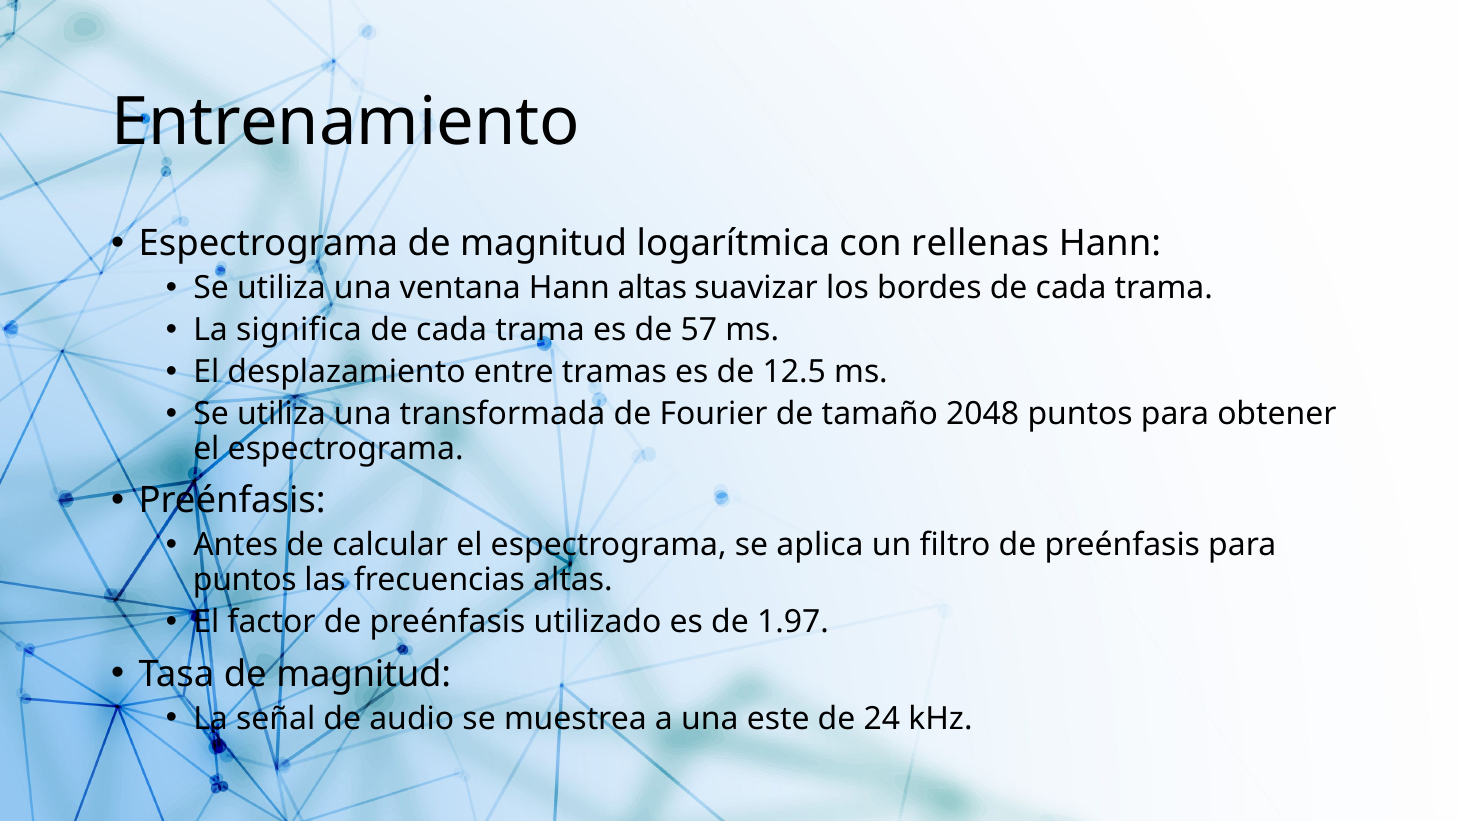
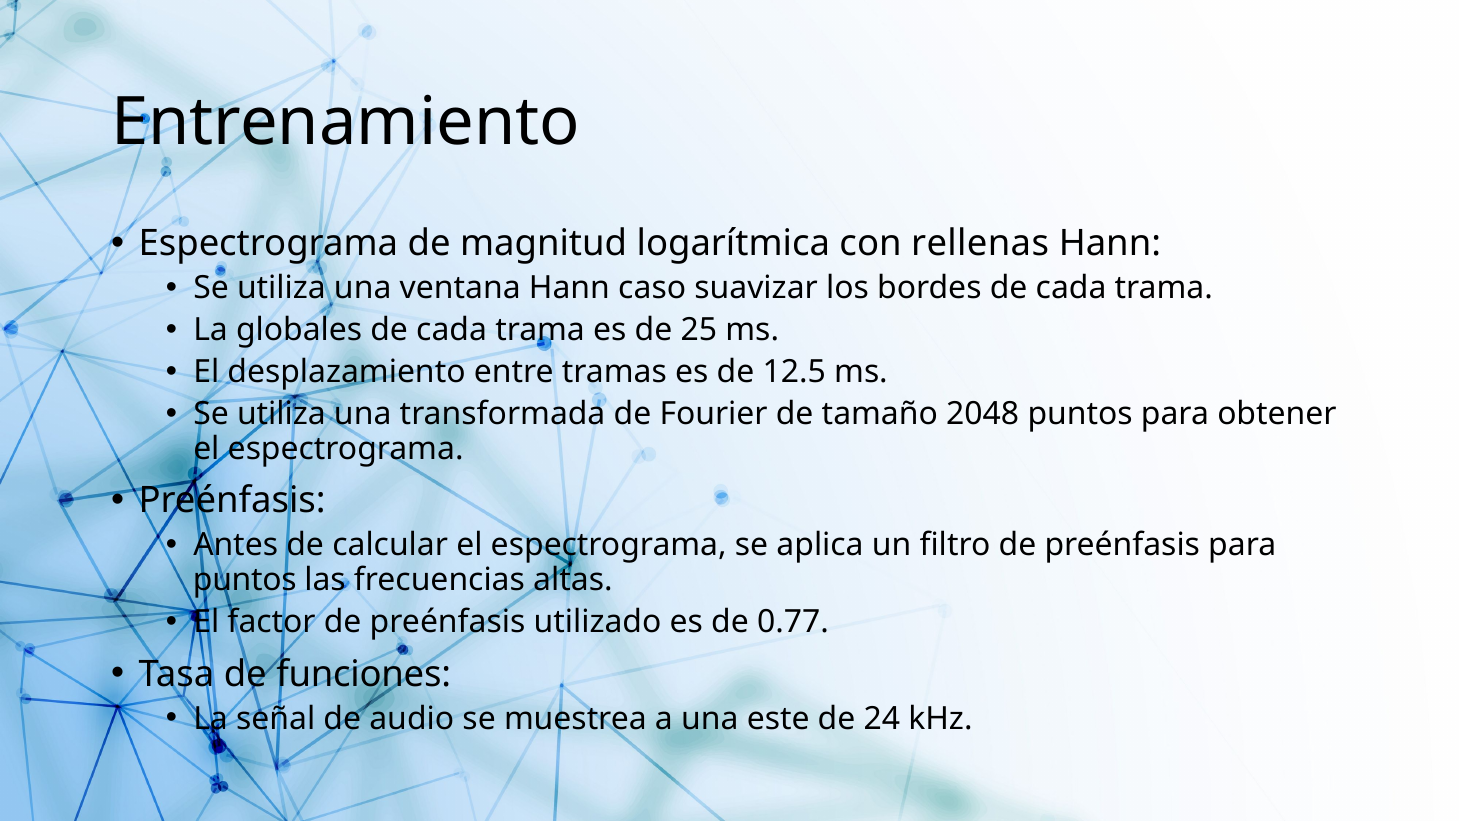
Hann altas: altas -> caso (652, 288)
significa: significa -> globales (299, 330)
57: 57 -> 25 (699, 330)
1.97: 1.97 -> 0.77 (793, 622)
Tasa de magnitud: magnitud -> funciones (364, 674)
